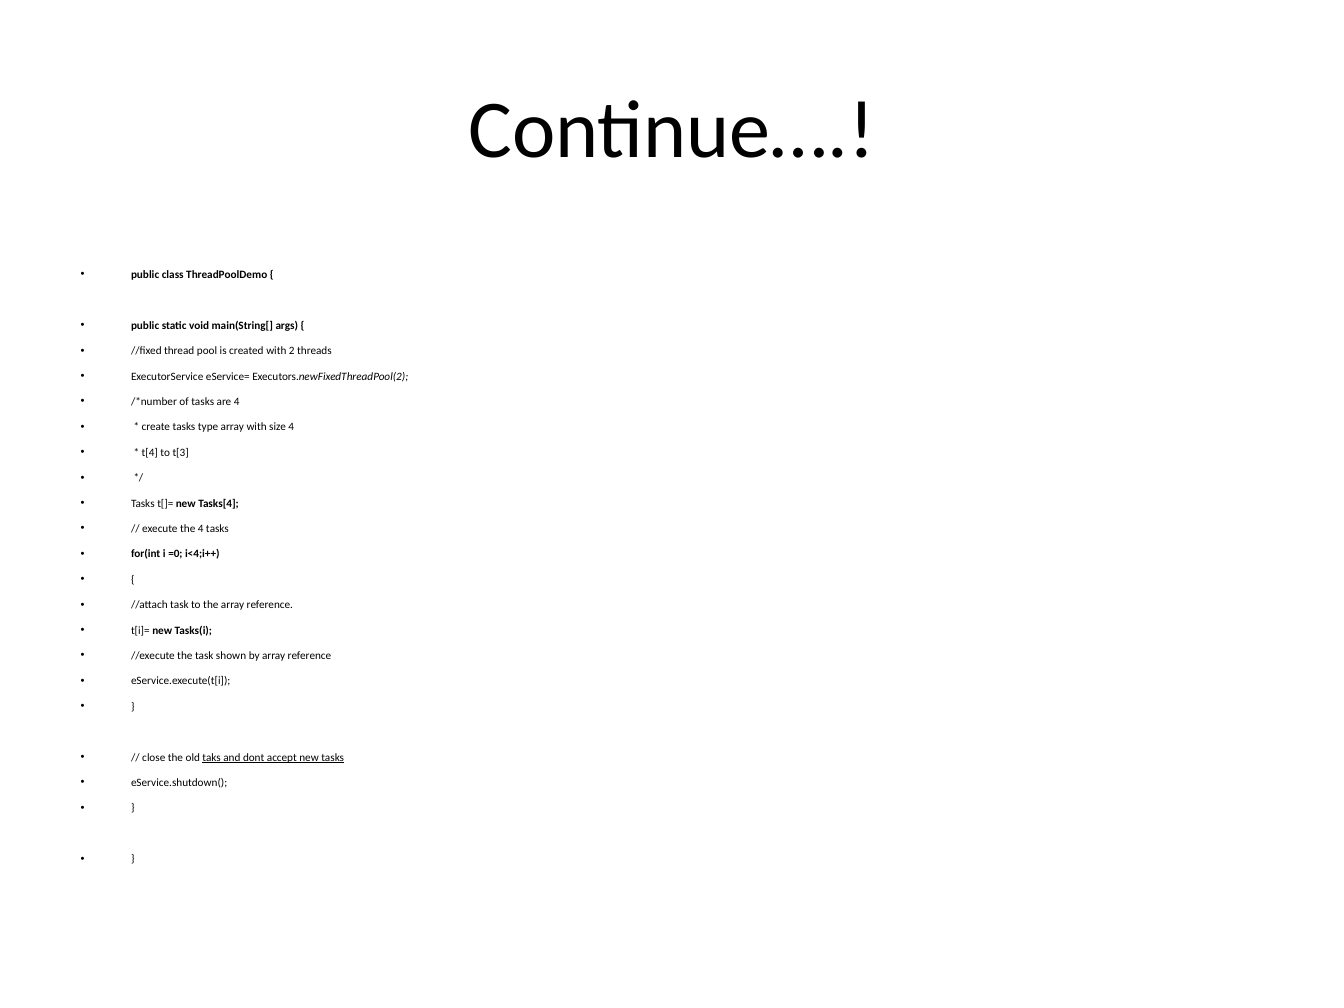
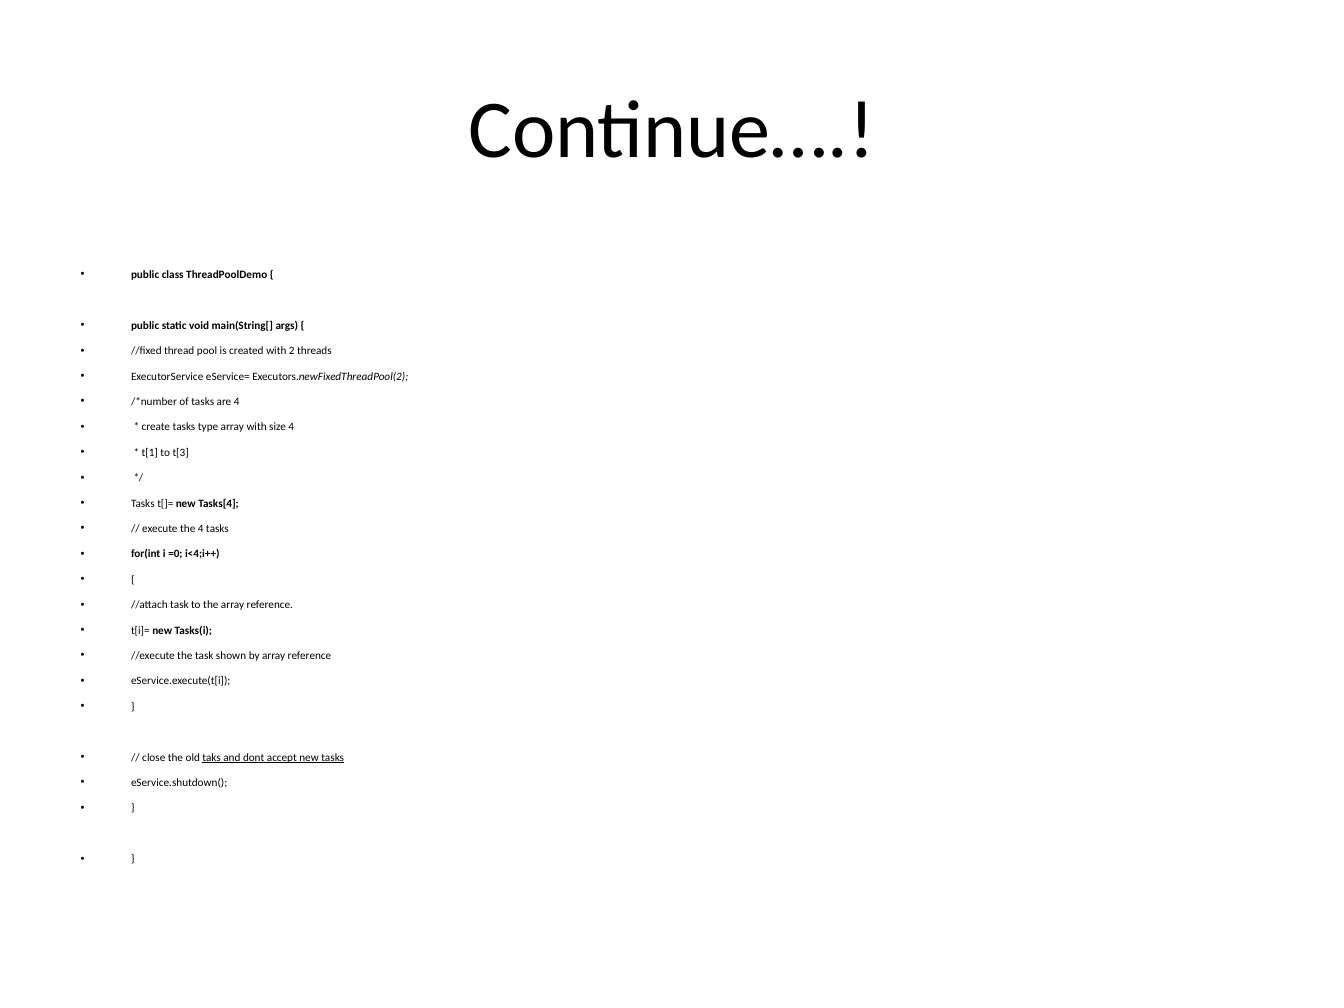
t[4: t[4 -> t[1 (150, 453)
